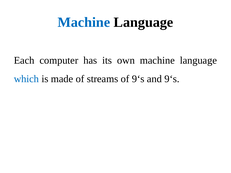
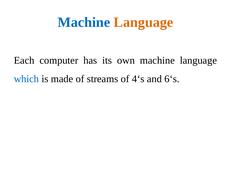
Language colour: black -> orange (143, 22)
of 9‘s: 9‘s -> 4‘s (138, 79)
and 9‘s: 9‘s -> 6‘s (172, 79)
